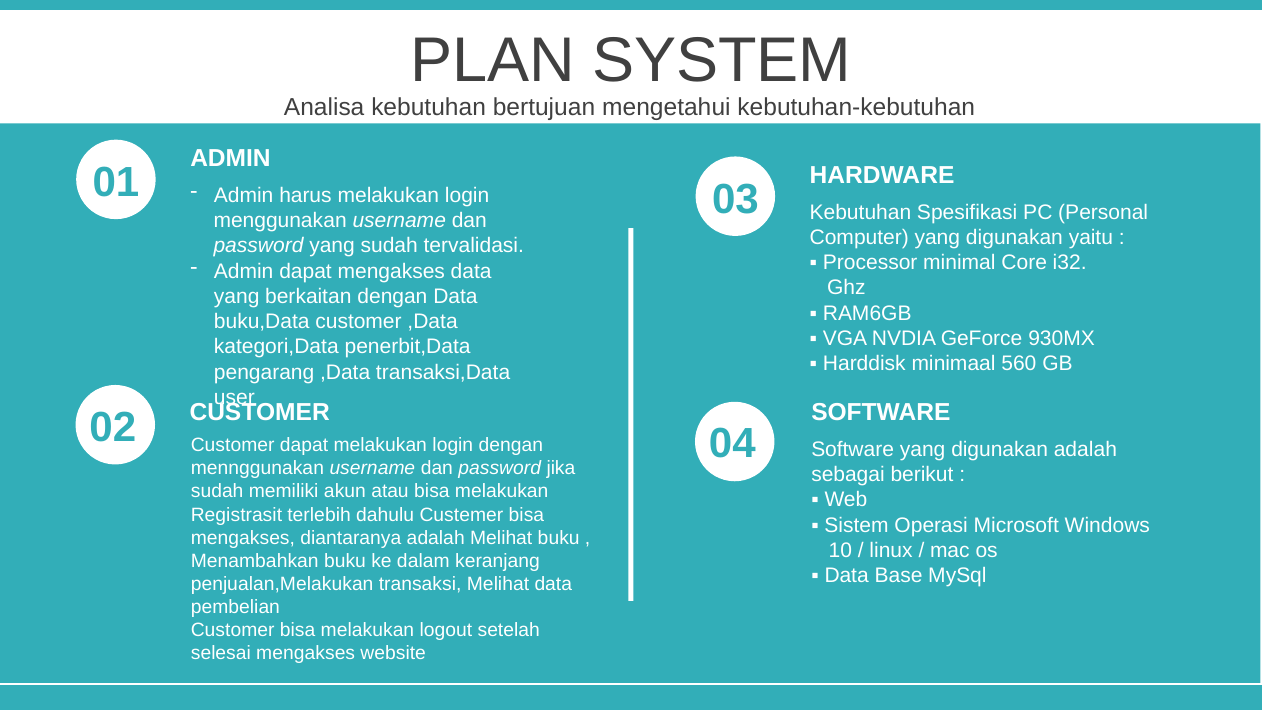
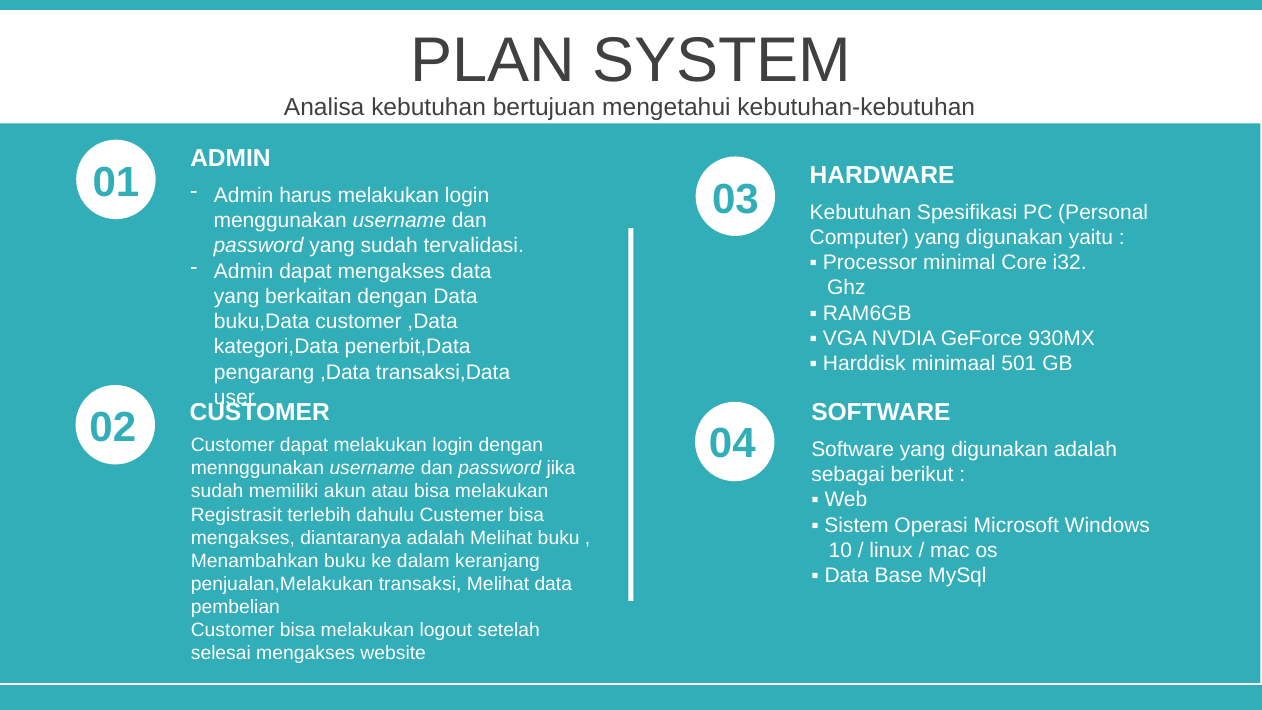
560: 560 -> 501 (1019, 364)
